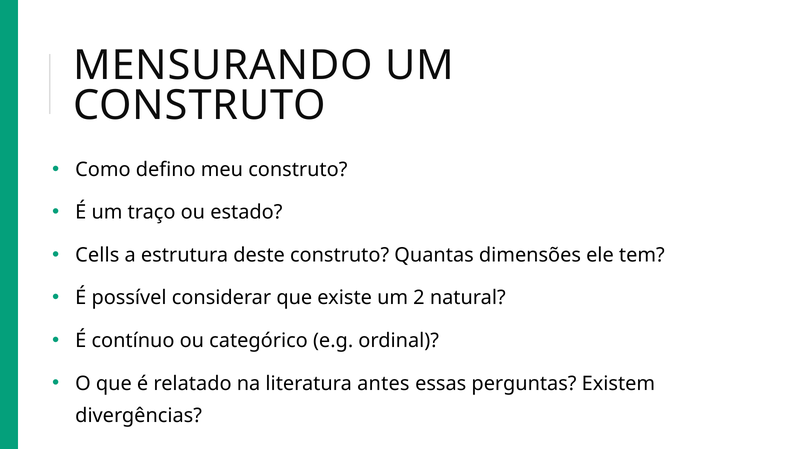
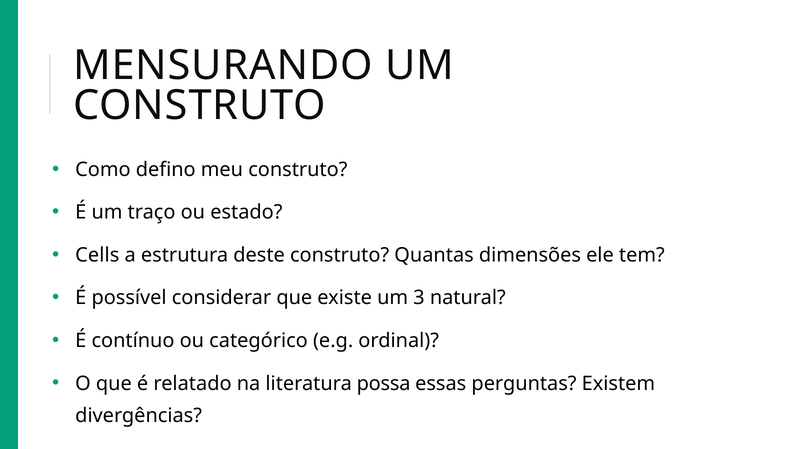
2: 2 -> 3 (419, 298)
antes: antes -> possa (384, 383)
